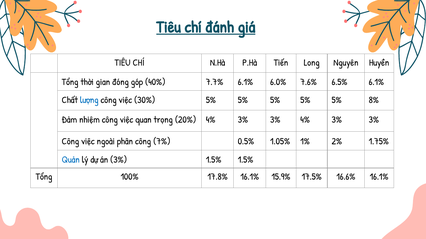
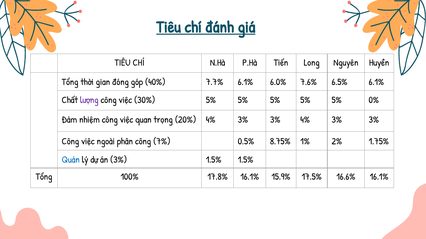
lượng colour: blue -> purple (89, 100)
8%: 8% -> 0% (374, 100)
1.05%: 1.05% -> 8.75% (280, 142)
